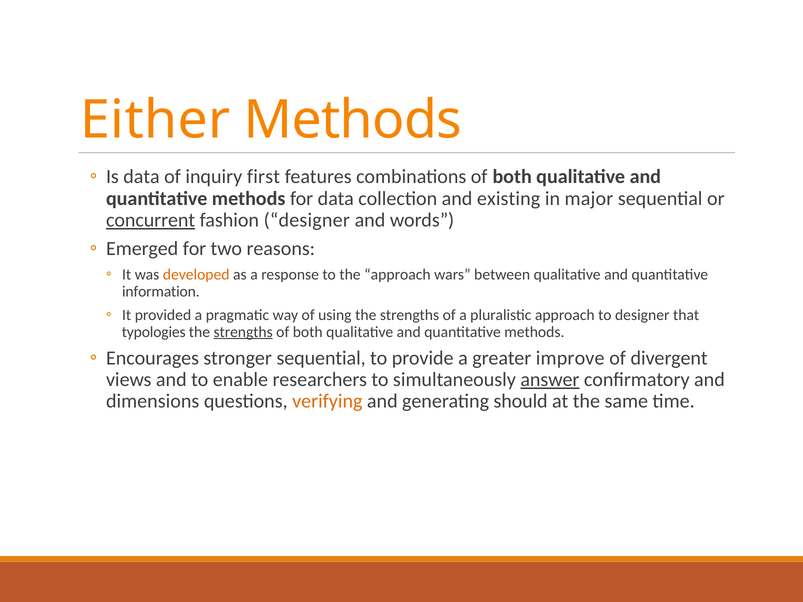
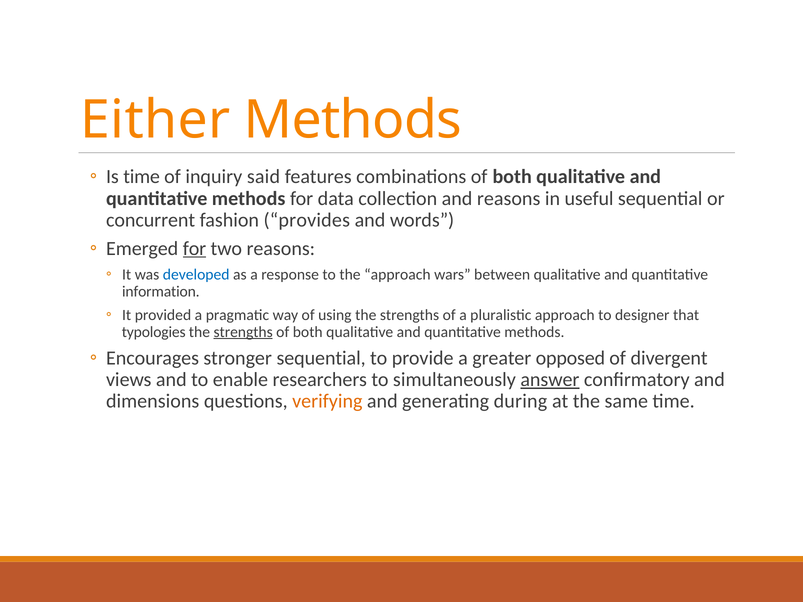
Is data: data -> time (142, 177)
first: first -> said (263, 177)
and existing: existing -> reasons (509, 199)
major: major -> useful (589, 199)
concurrent underline: present -> none (151, 220)
fashion designer: designer -> provides (307, 220)
for underline: none -> present (194, 249)
developed colour: orange -> blue (196, 275)
improve: improve -> opposed (570, 358)
should: should -> during (520, 401)
